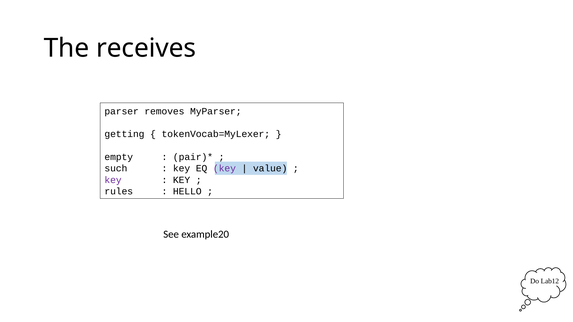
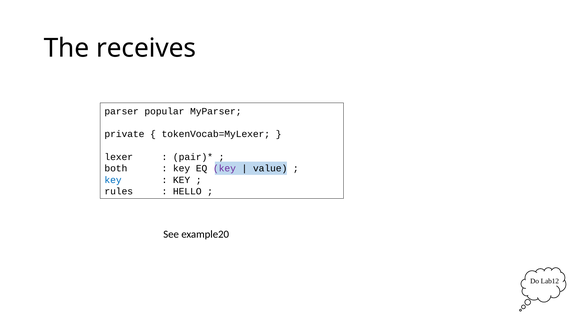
removes: removes -> popular (164, 111)
getting: getting -> private (124, 134)
empty: empty -> lexer (119, 157)
such: such -> both (116, 169)
key colour: purple -> blue (113, 180)
